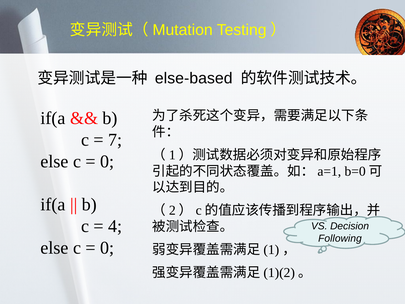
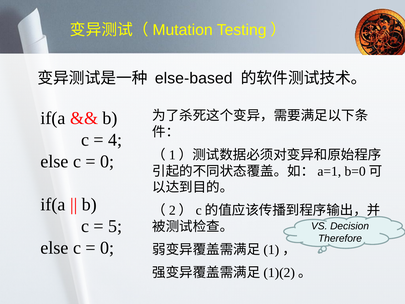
7: 7 -> 4 (115, 140)
4: 4 -> 5 (115, 226)
Following: Following -> Therefore (340, 238)
